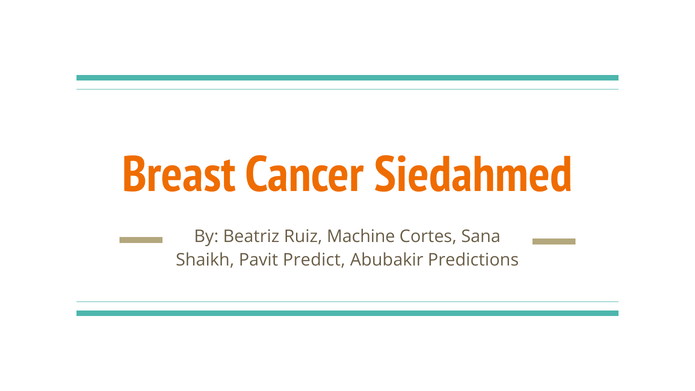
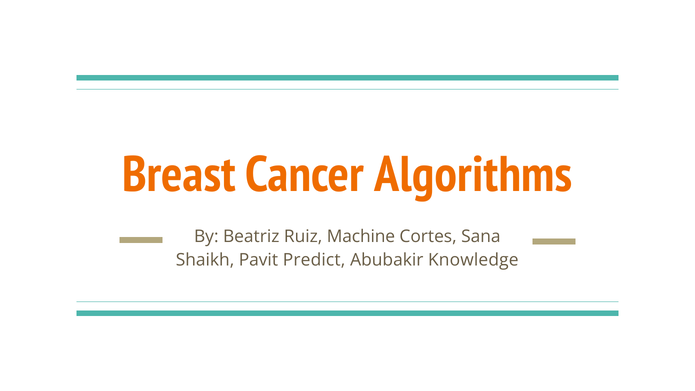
Siedahmed: Siedahmed -> Algorithms (473, 175)
Predictions: Predictions -> Knowledge (473, 260)
